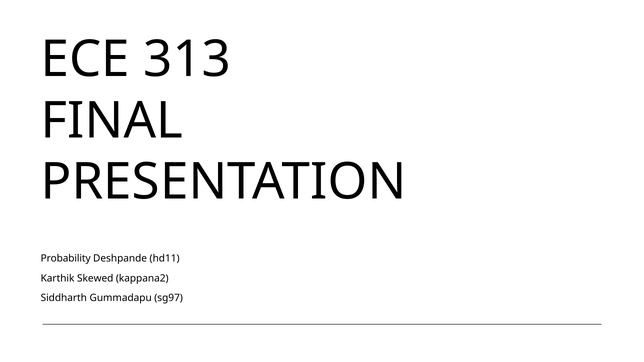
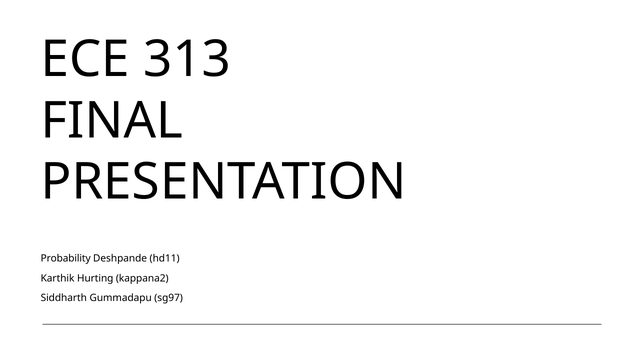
Skewed: Skewed -> Hurting (95, 278)
